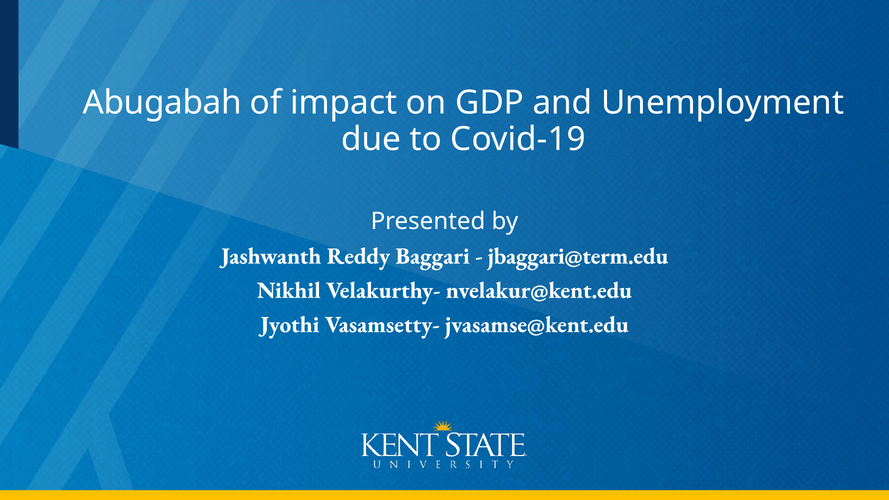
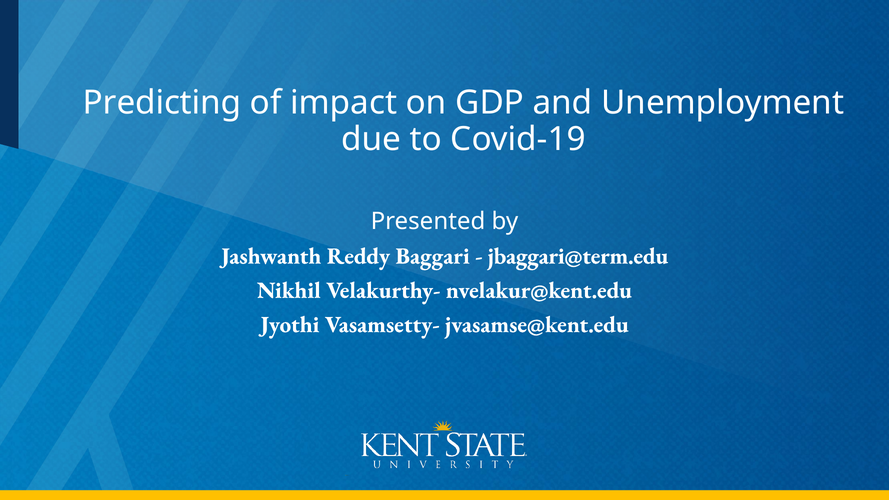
Abugabah: Abugabah -> Predicting (162, 103)
